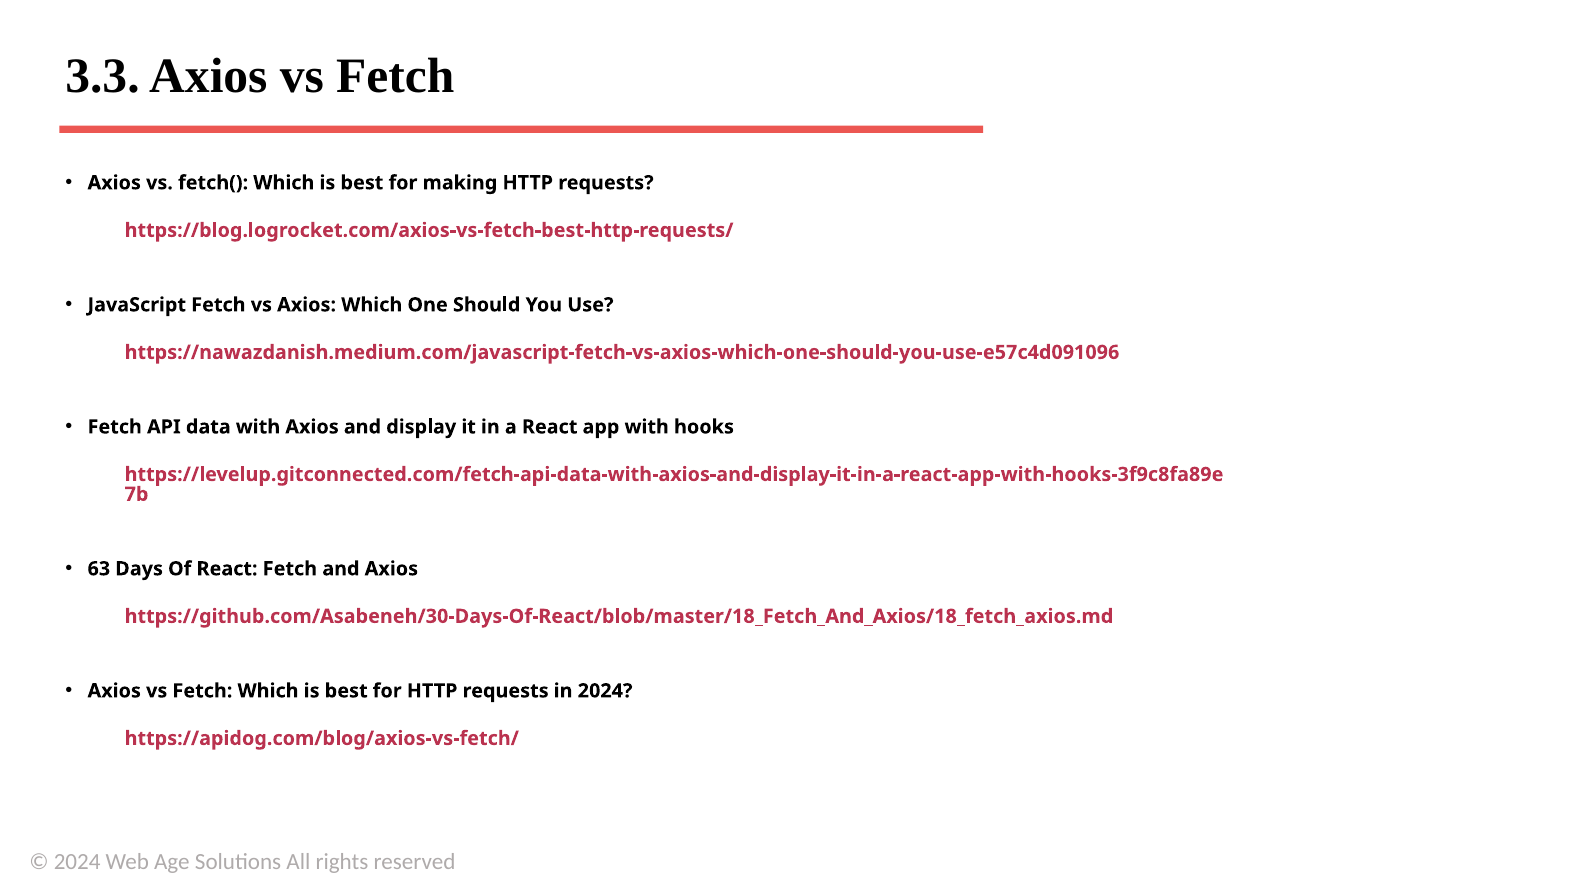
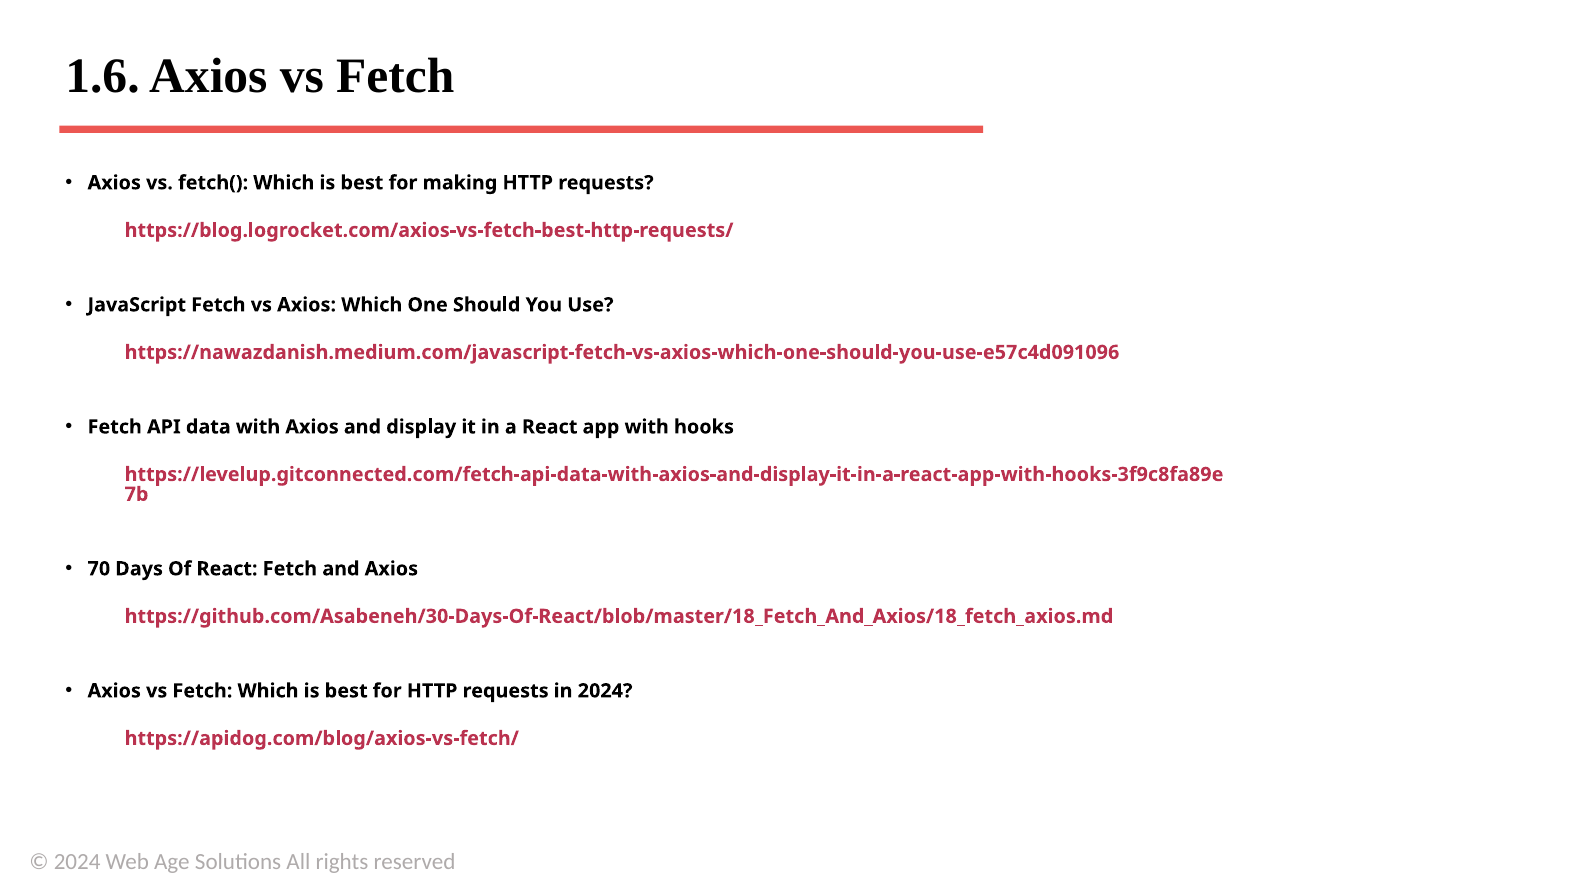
3.3: 3.3 -> 1.6 (102, 76)
63: 63 -> 70 (99, 569)
